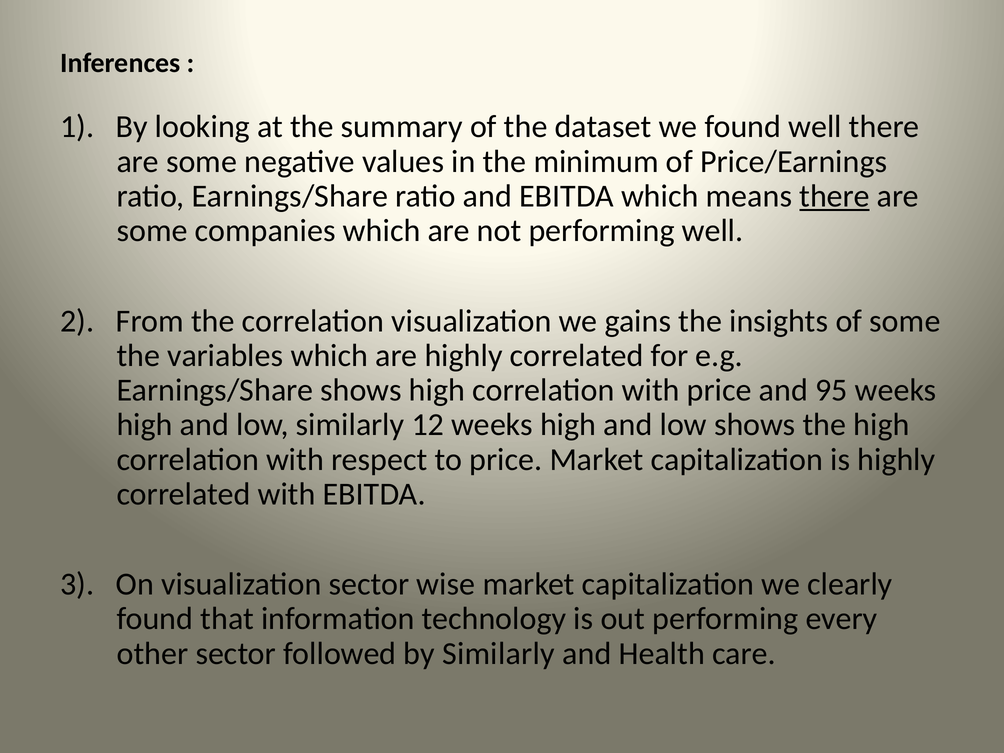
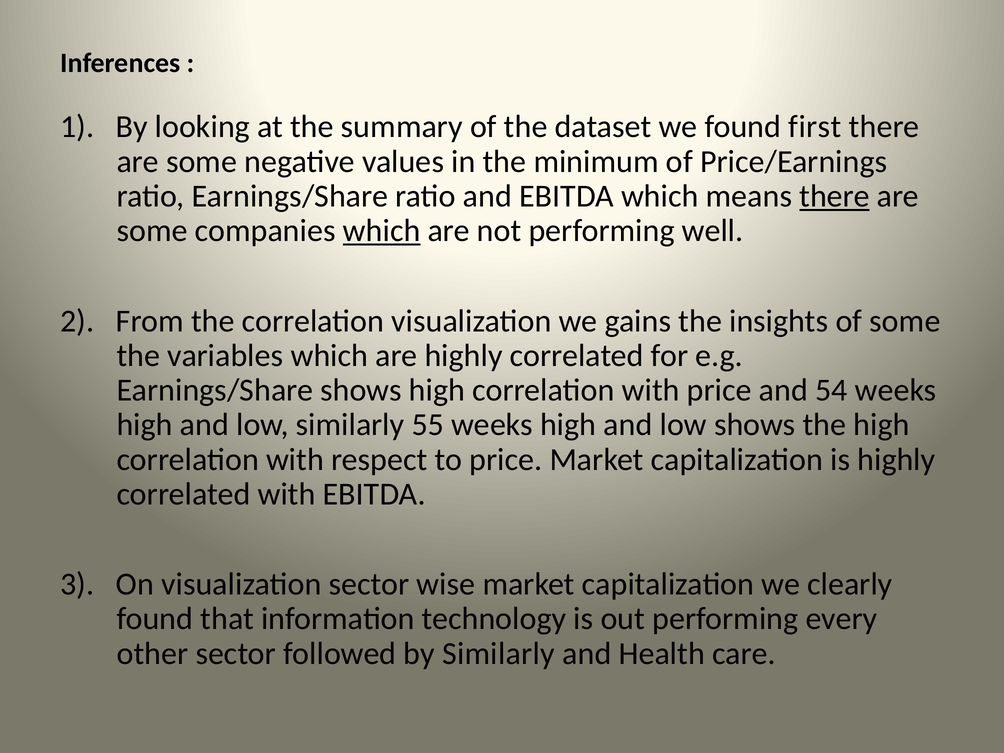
found well: well -> first (815, 127)
which underline: none -> present (382, 231)
95: 95 -> 54 (831, 390)
12: 12 -> 55 (428, 425)
